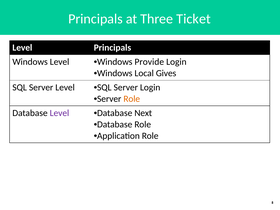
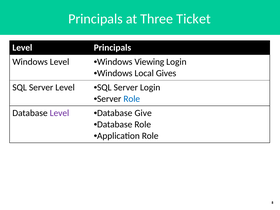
Provide: Provide -> Viewing (149, 62)
Role colour: orange -> blue (132, 99)
Next: Next -> Give (143, 113)
